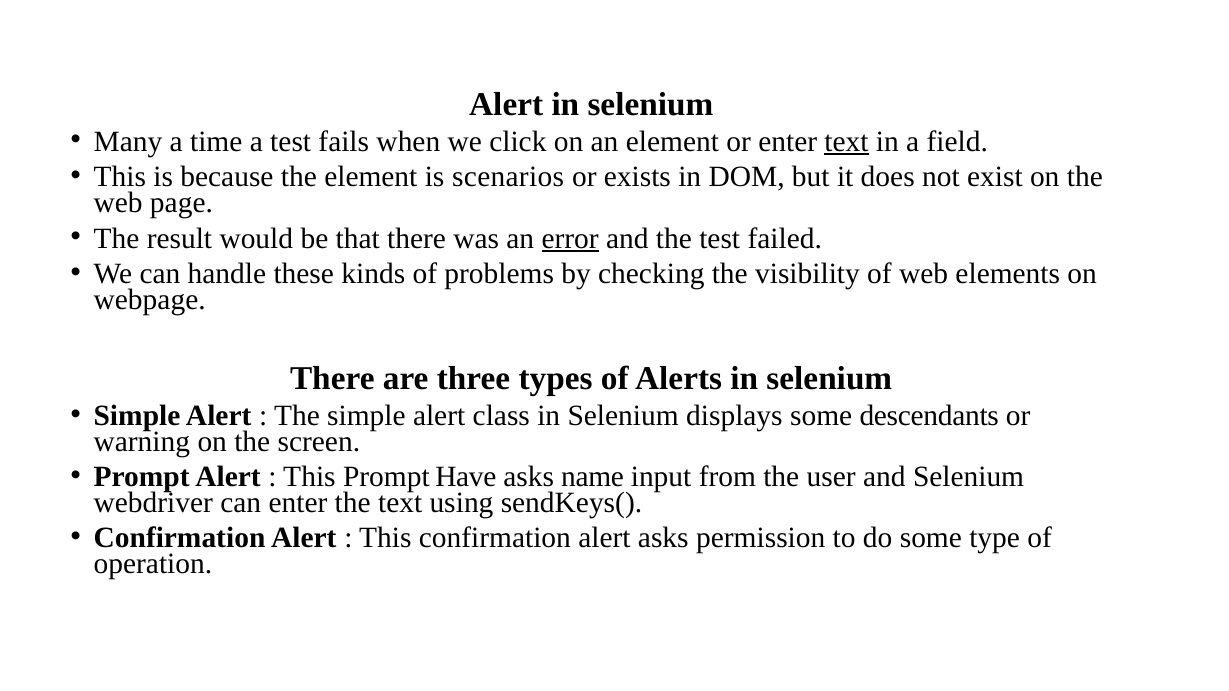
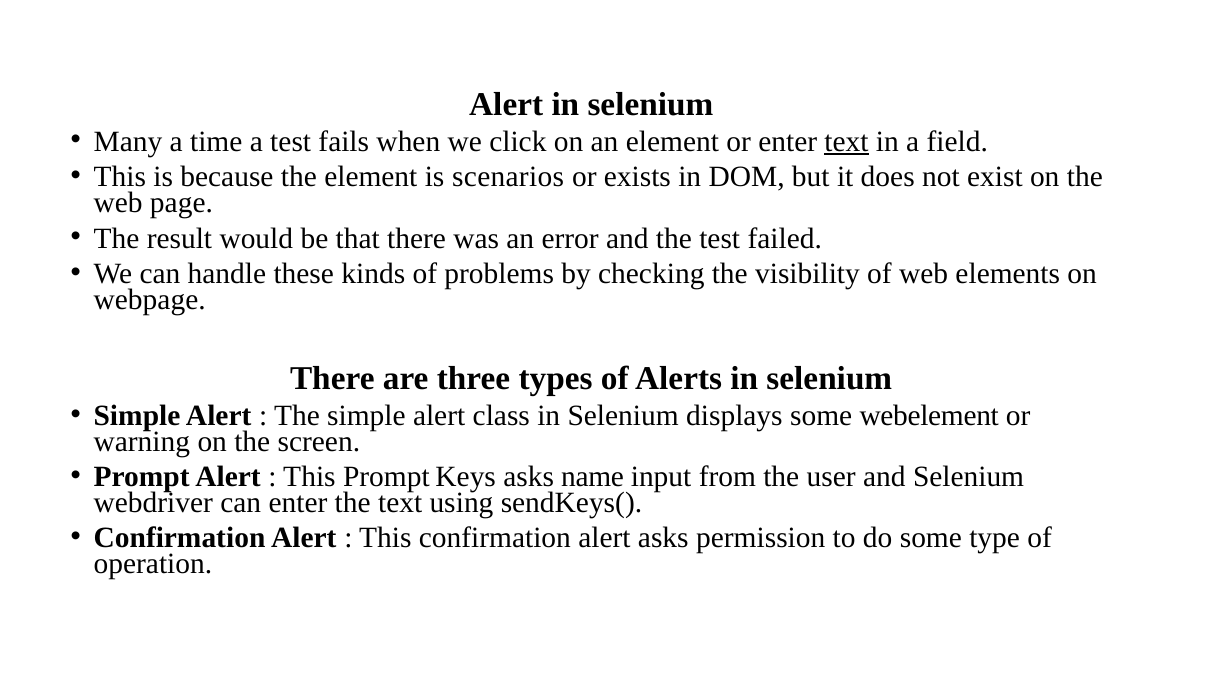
error underline: present -> none (570, 238)
descendants: descendants -> webelement (929, 416)
Have: Have -> Keys (466, 477)
